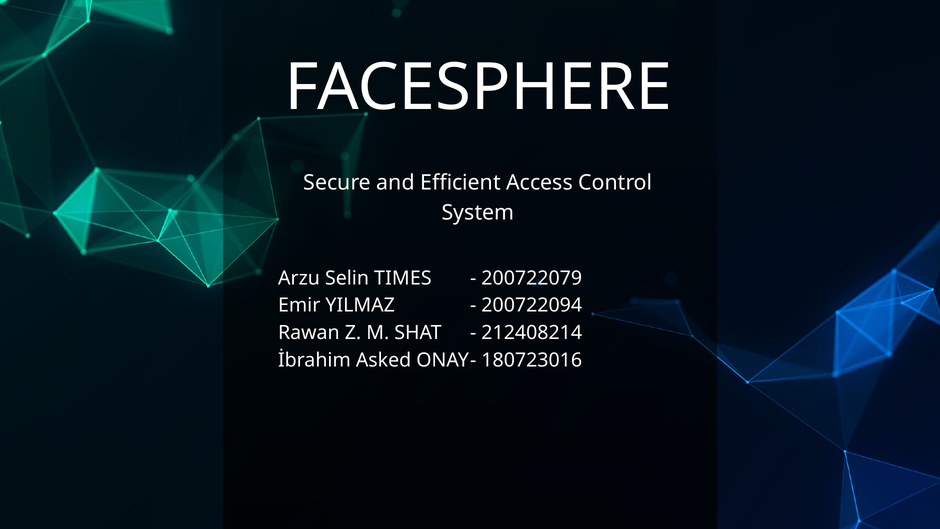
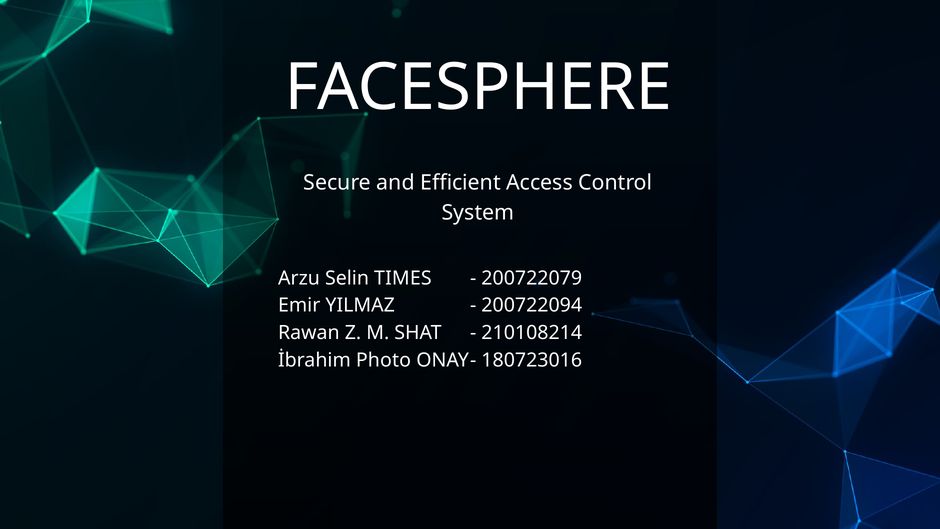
212408214: 212408214 -> 210108214 (532, 333)
Asked: Asked -> Photo (383, 360)
